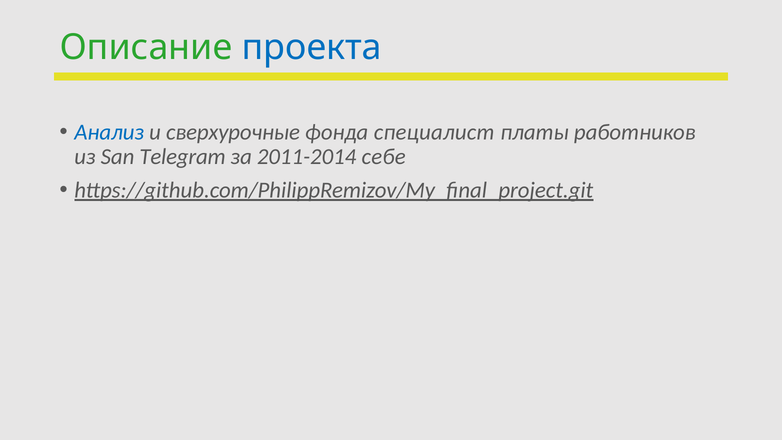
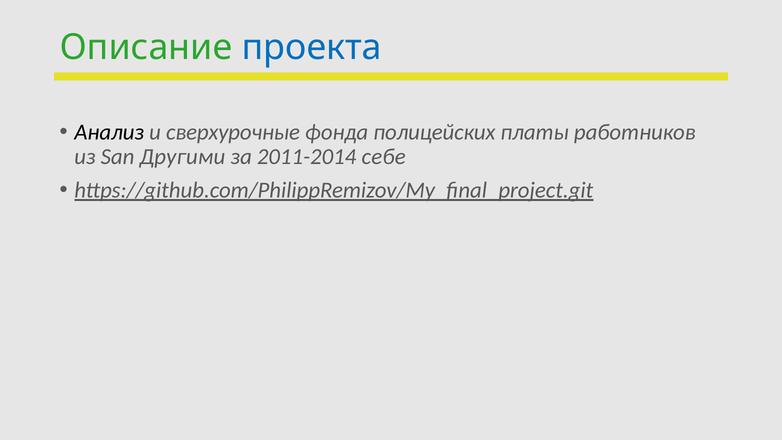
Анализ colour: blue -> black (109, 132)
специалист: специалист -> полицейских (434, 132)
Telegram: Telegram -> Другими (182, 157)
